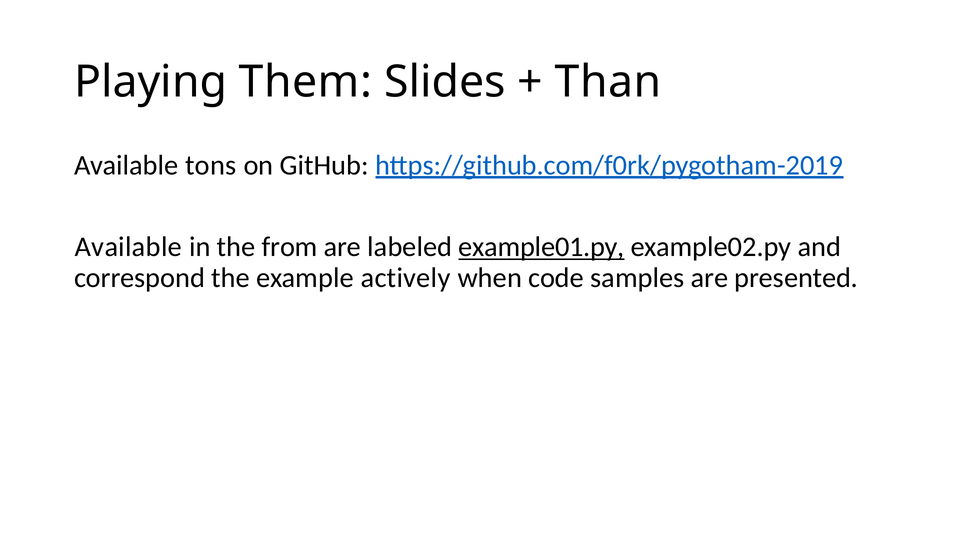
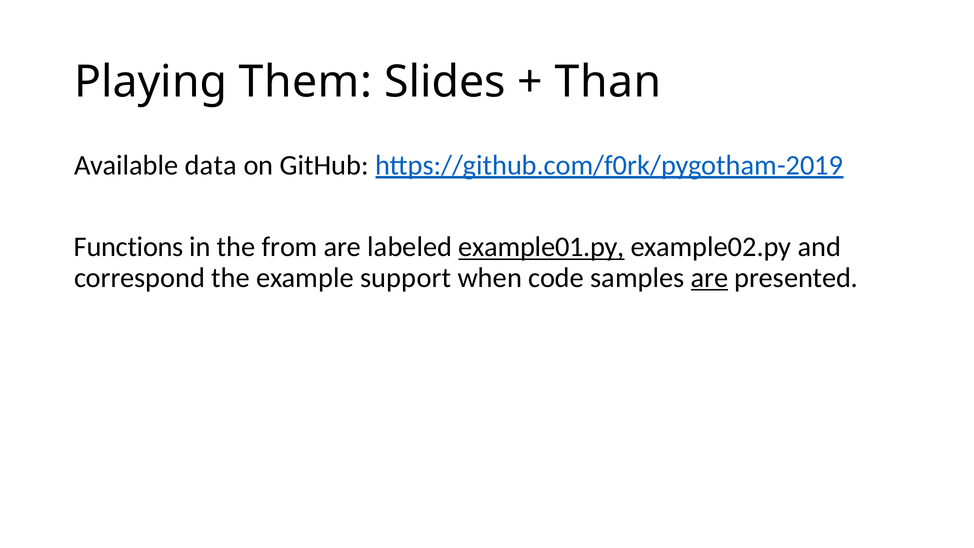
tons: tons -> data (211, 165)
Available: Available -> Functions (129, 247)
actively: actively -> support (406, 278)
are underline: none -> present (709, 278)
